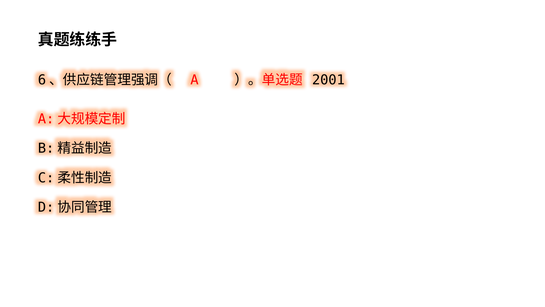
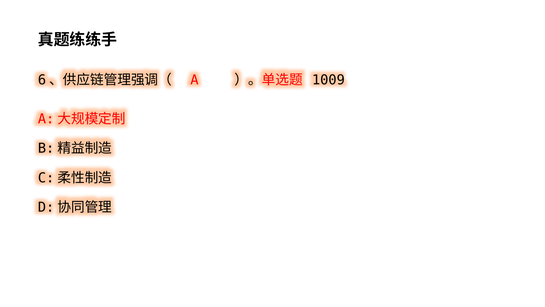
2001: 2001 -> 1009 (328, 80)
